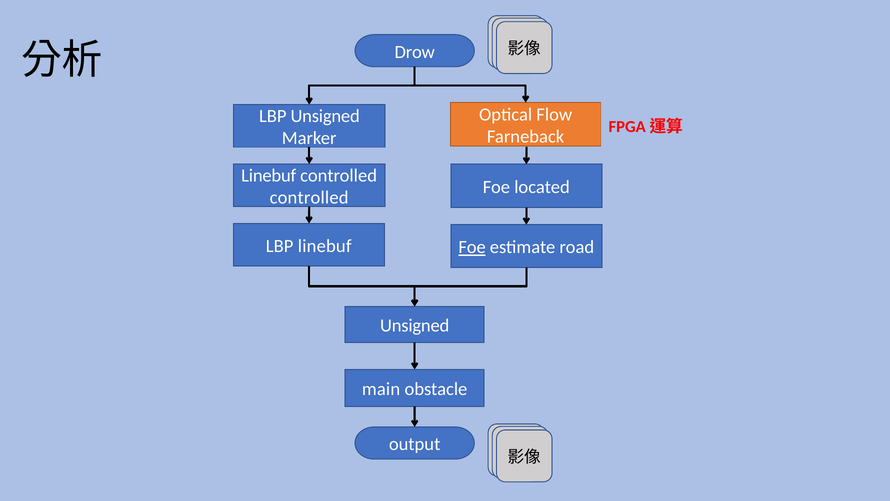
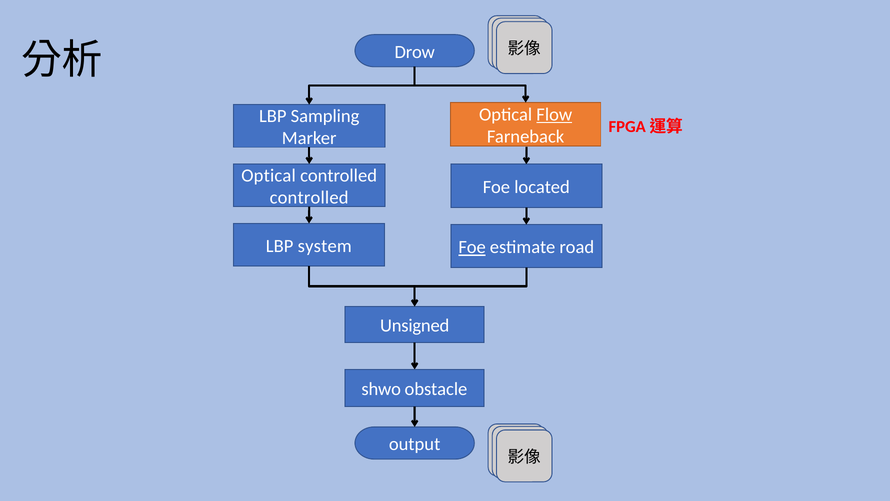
Flow underline: none -> present (554, 114)
LBP Unsigned: Unsigned -> Sampling (325, 116)
Linebuf: Linebuf -> Optical (269, 175)
LBP linebuf: linebuf -> system (325, 246)
main: main -> shwo (381, 389)
